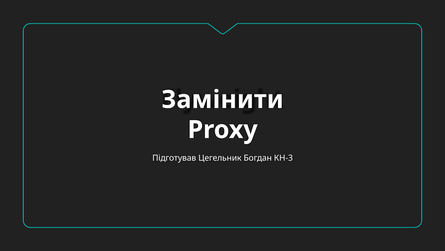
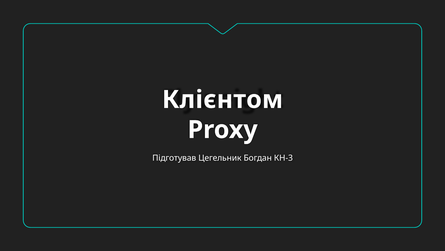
Замінити: Замінити -> Клієнтом (222, 99)
